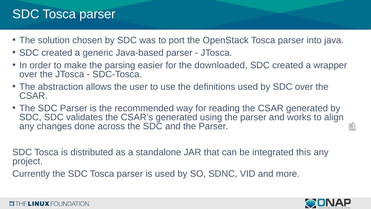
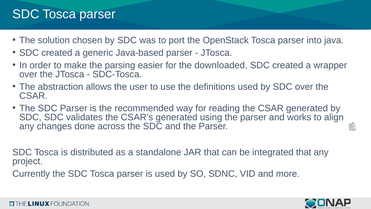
integrated this: this -> that (304, 152)
